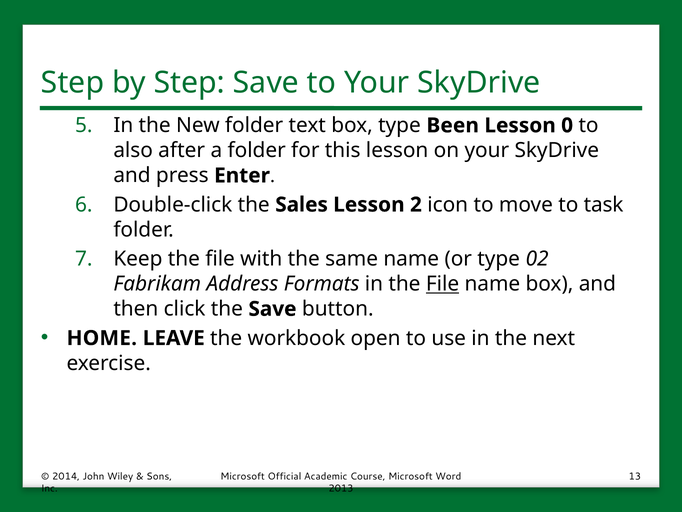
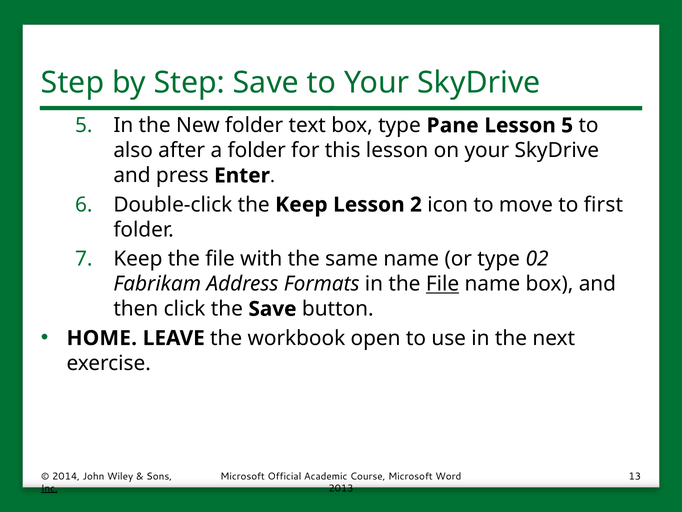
Been: Been -> Pane (453, 125)
Lesson 0: 0 -> 5 (567, 125)
the Sales: Sales -> Keep (301, 205)
task: task -> first (603, 205)
Inc underline: none -> present (49, 488)
